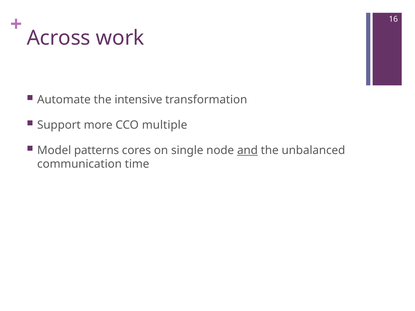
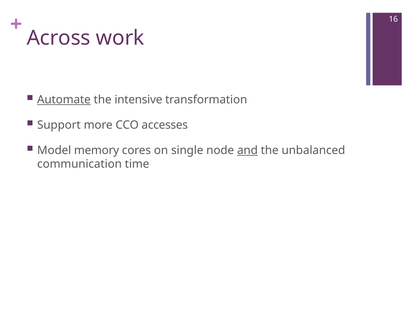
Automate underline: none -> present (64, 100)
multiple: multiple -> accesses (165, 125)
patterns: patterns -> memory (97, 150)
